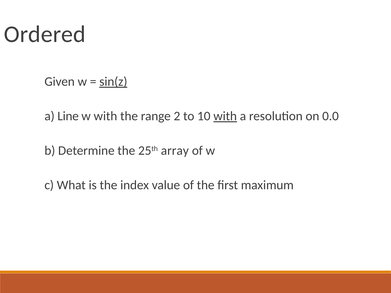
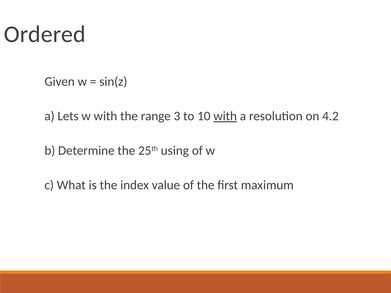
sin(z underline: present -> none (113, 82)
Line: Line -> Lets (68, 116)
2: 2 -> 3 (177, 116)
0.0: 0.0 -> 4.2 (330, 116)
array: array -> using (175, 151)
